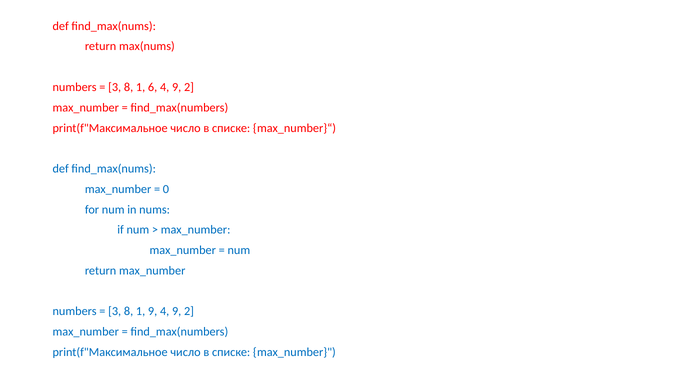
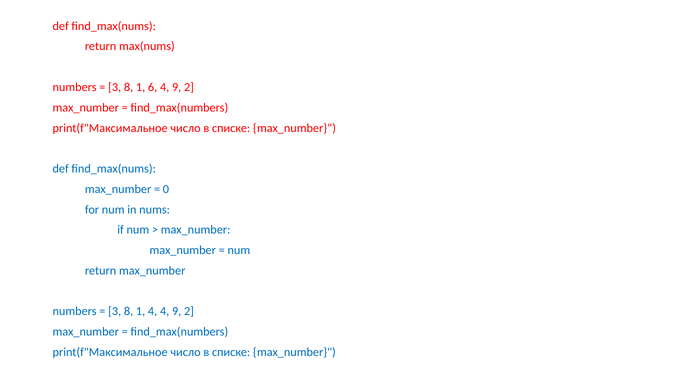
1 9: 9 -> 4 (153, 312)
